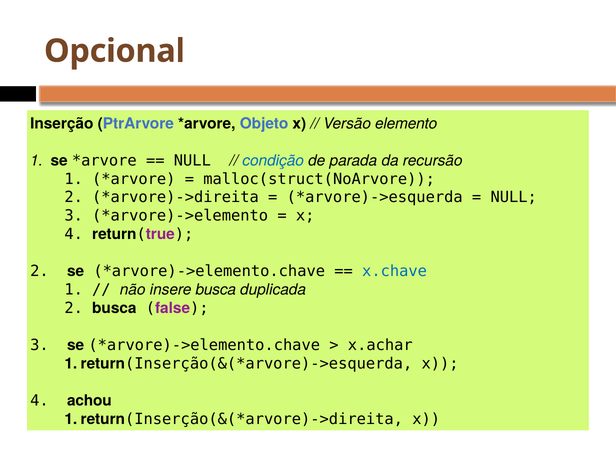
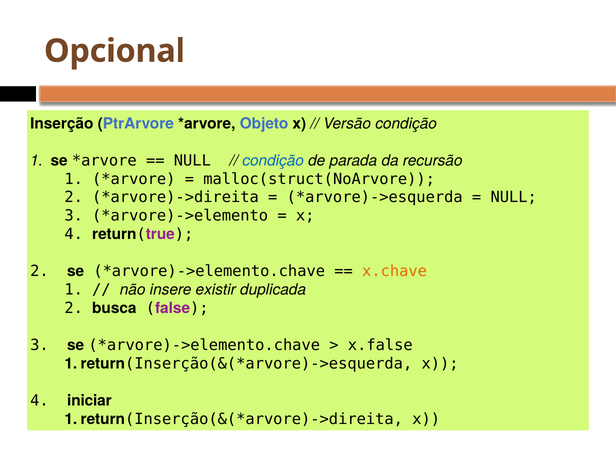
Versão elemento: elemento -> condição (406, 123)
x.chave colour: blue -> orange (395, 271)
insere busca: busca -> existir (216, 290)
x.achar: x.achar -> x.false (380, 345)
achou: achou -> iniciar (89, 401)
